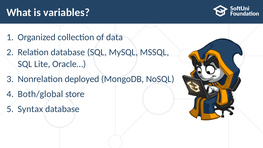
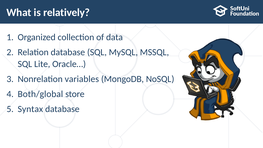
variables: variables -> relatively (67, 12)
deployed: deployed -> variables (82, 79)
